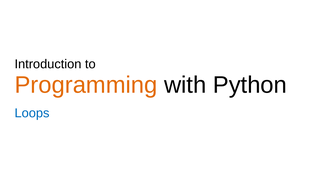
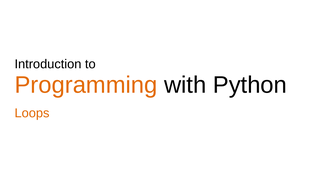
Loops colour: blue -> orange (32, 113)
